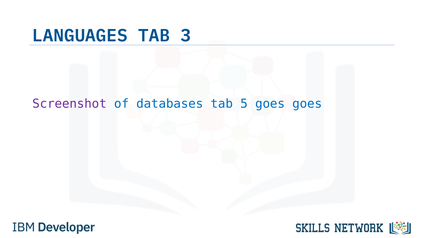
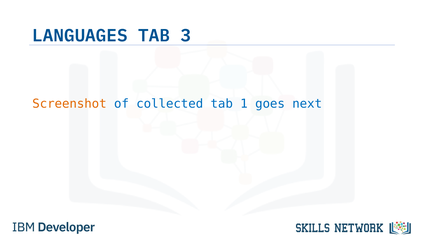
Screenshot colour: purple -> orange (69, 104)
databases: databases -> collected (170, 104)
5: 5 -> 1 (244, 104)
goes goes: goes -> next (307, 104)
